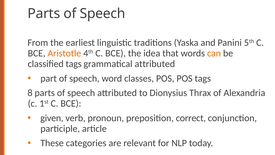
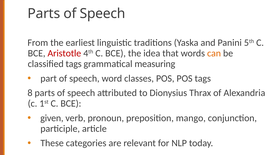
Aristotle colour: orange -> red (64, 53)
grammatical attributed: attributed -> measuring (155, 64)
correct: correct -> mango (191, 118)
